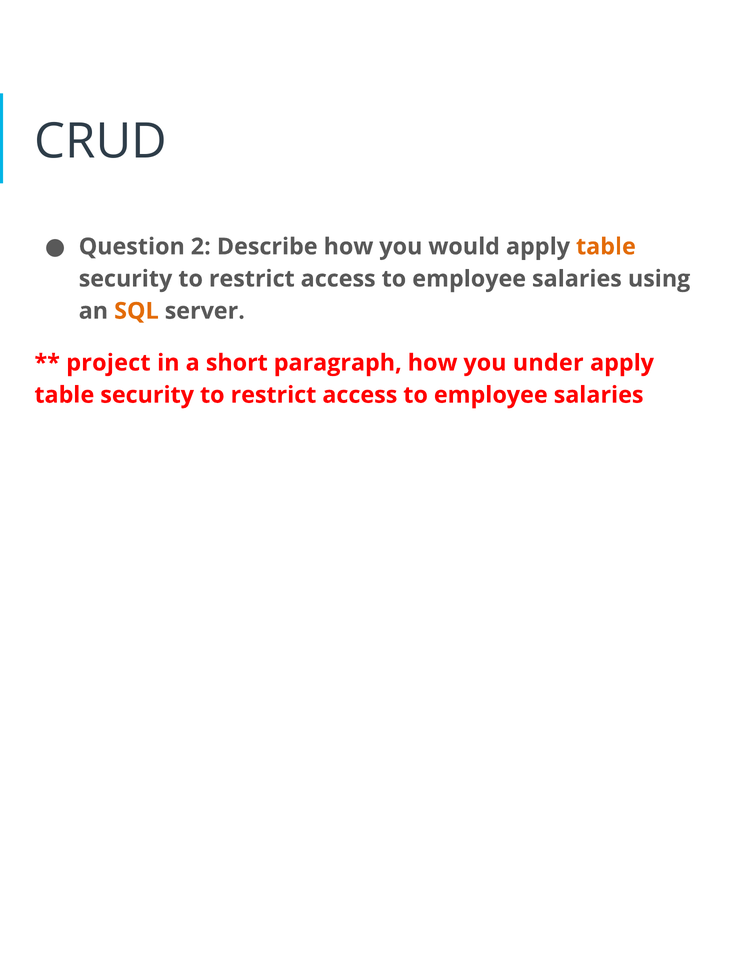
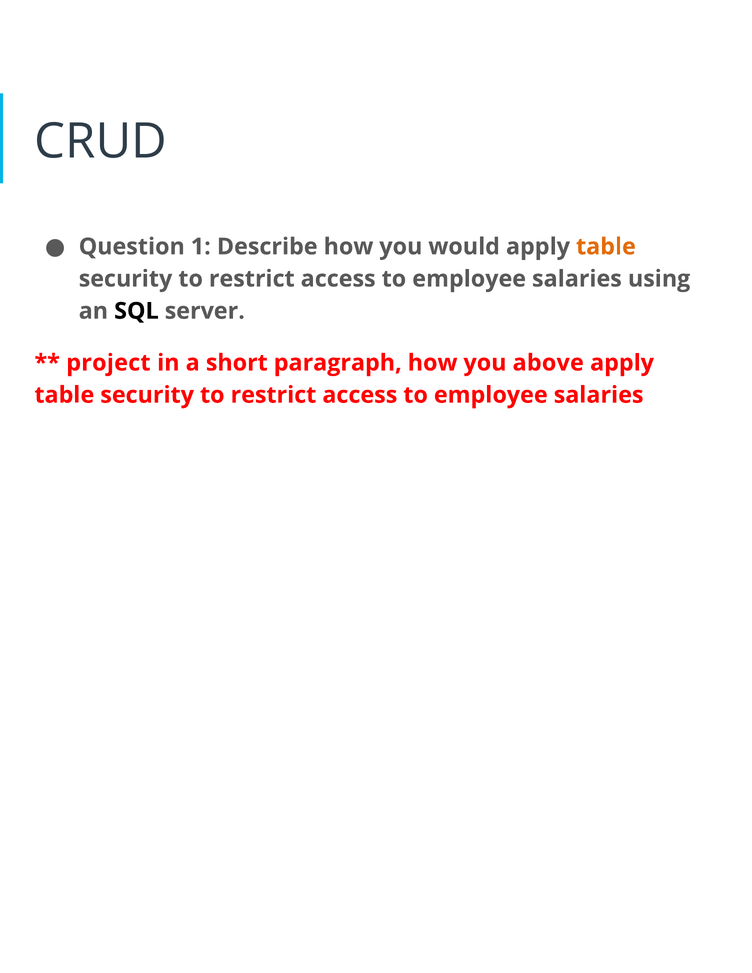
2: 2 -> 1 (201, 247)
SQL colour: orange -> black (136, 311)
under: under -> above (548, 363)
